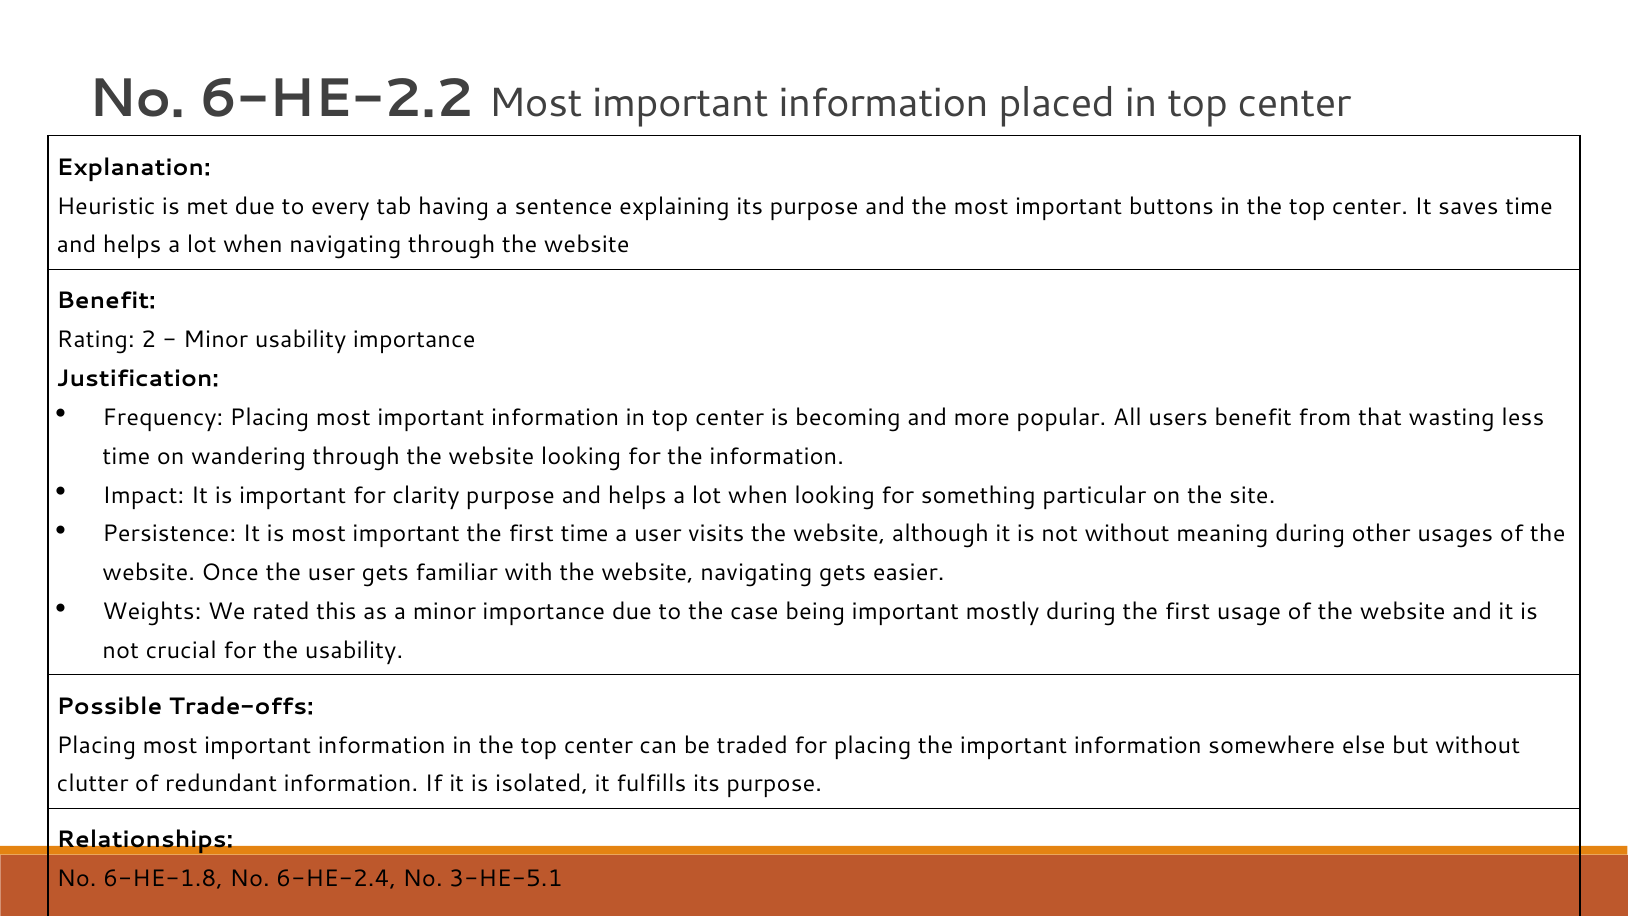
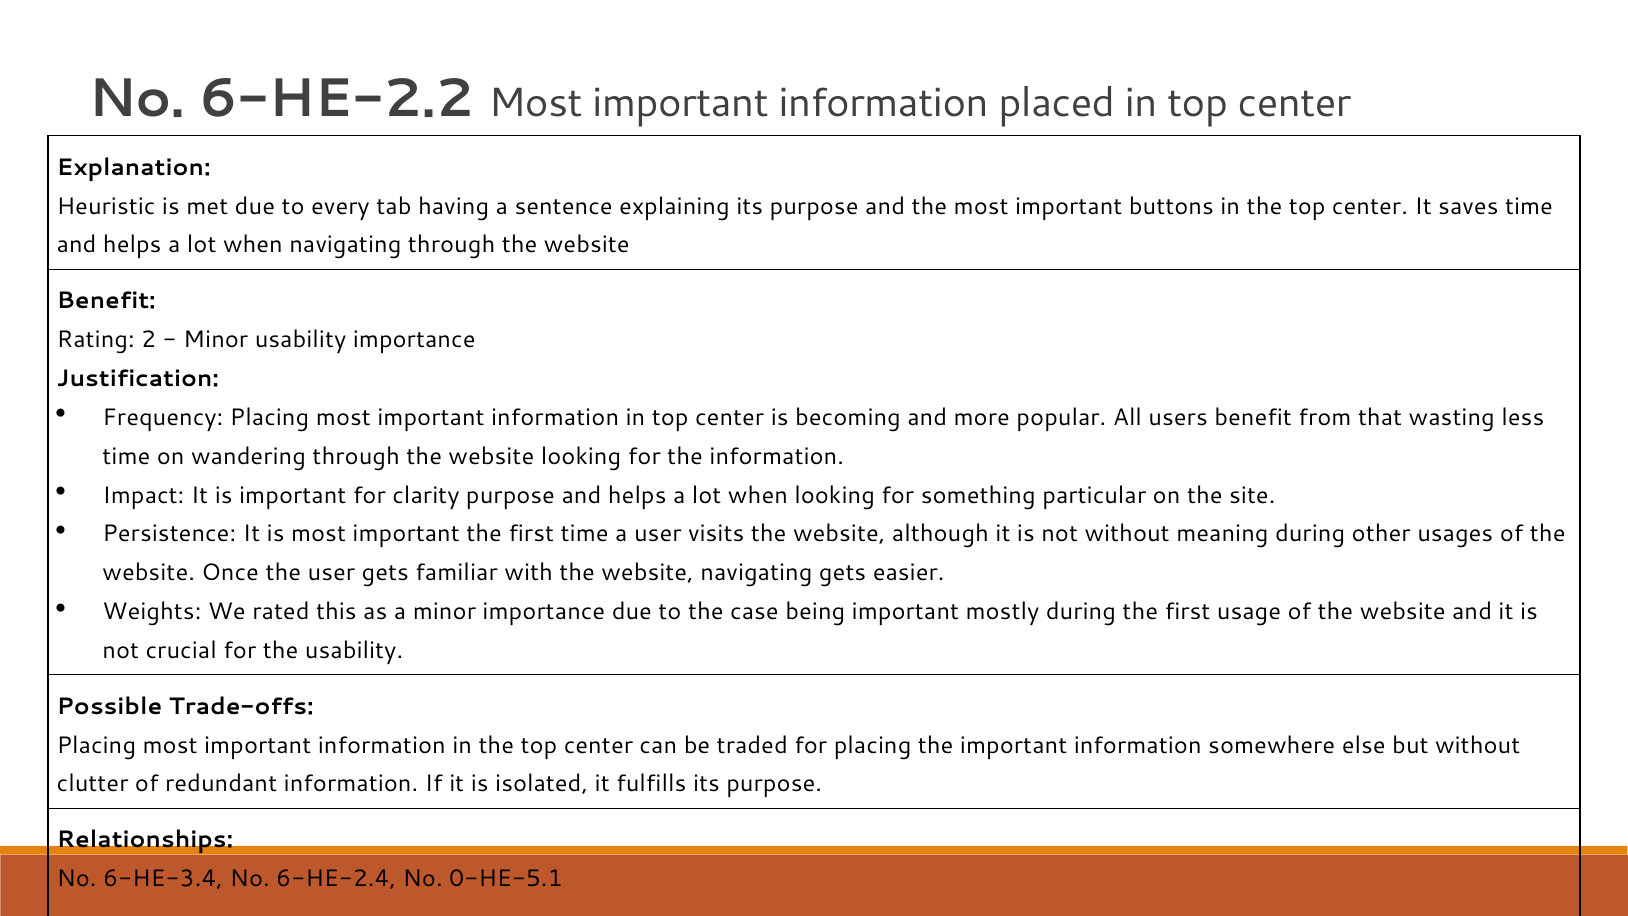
6-HE-1.8: 6-HE-1.8 -> 6-HE-3.4 (163, 879)
3-HE-5.1: 3-HE-5.1 -> 0-HE-5.1 (506, 879)
